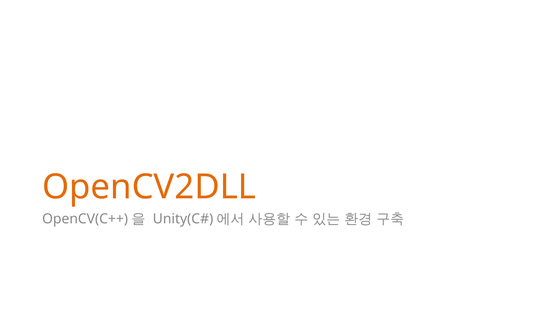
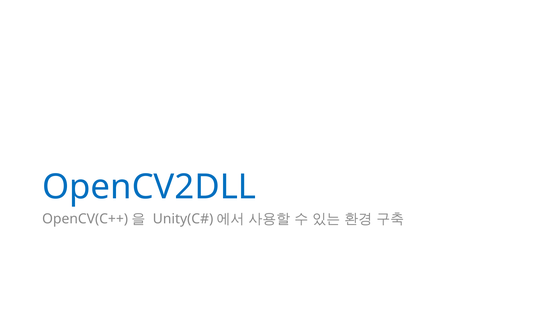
OpenCV2DLL colour: orange -> blue (149, 187)
